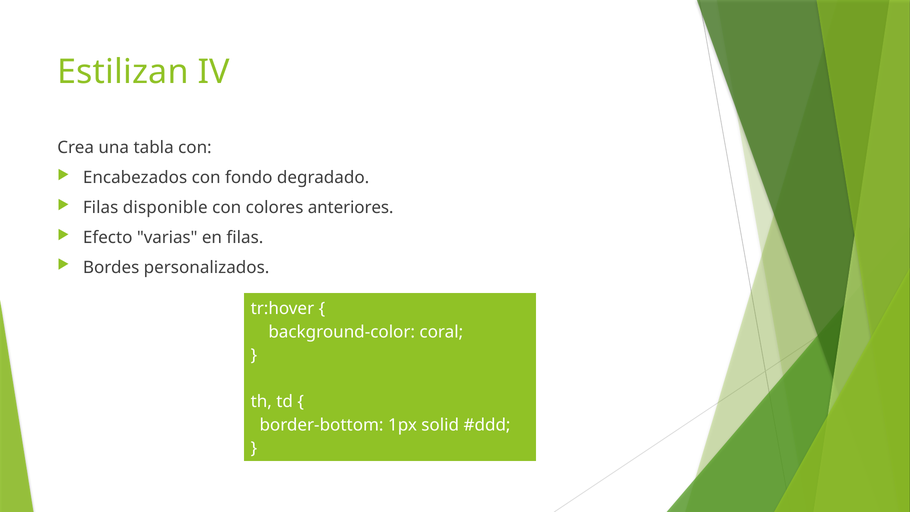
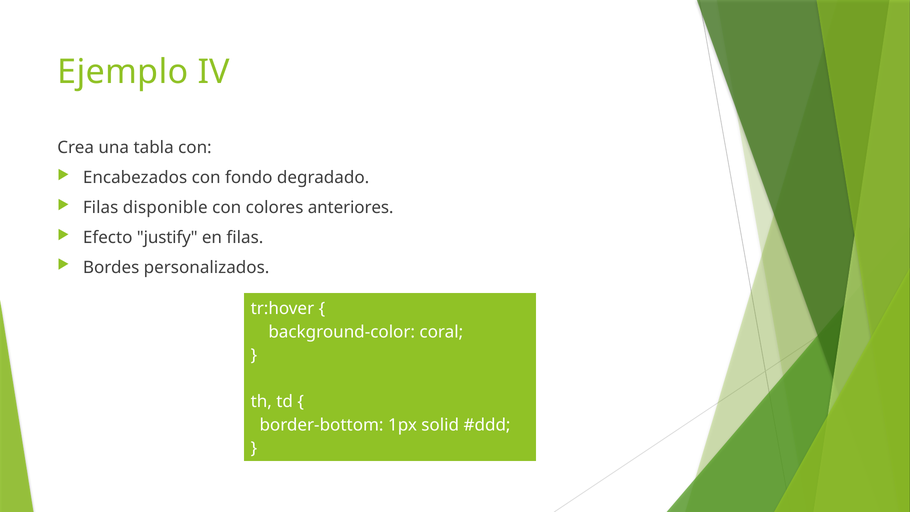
Estilizan: Estilizan -> Ejemplo (123, 72)
varias: varias -> justify (167, 237)
